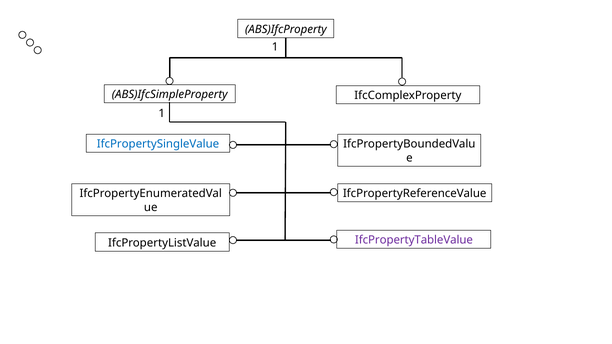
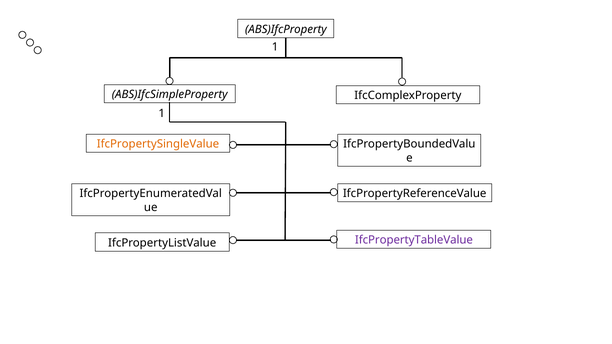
IfcPropertySingleValue colour: blue -> orange (158, 144)
